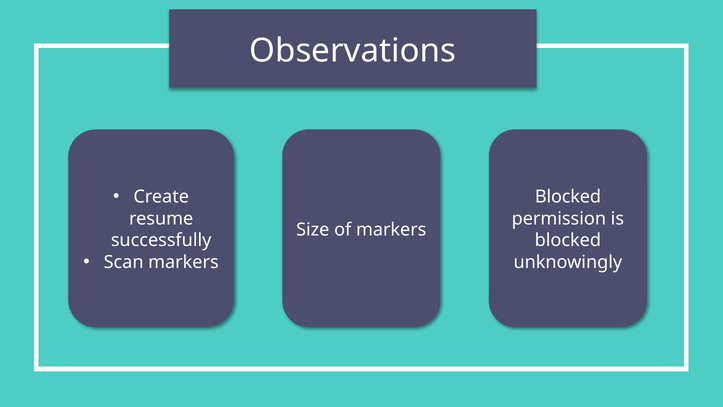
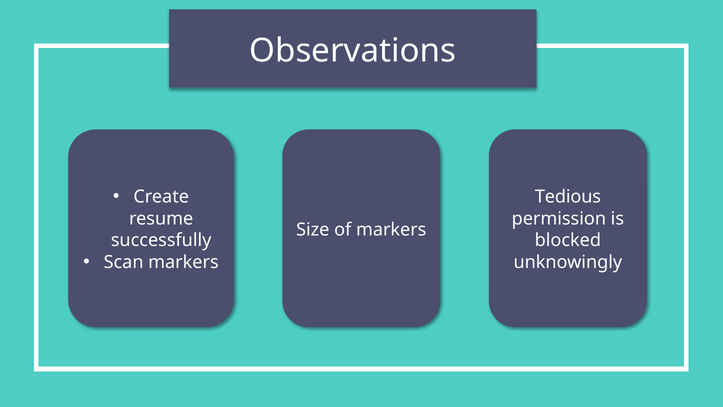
Blocked: Blocked -> Tedious (568, 197)
